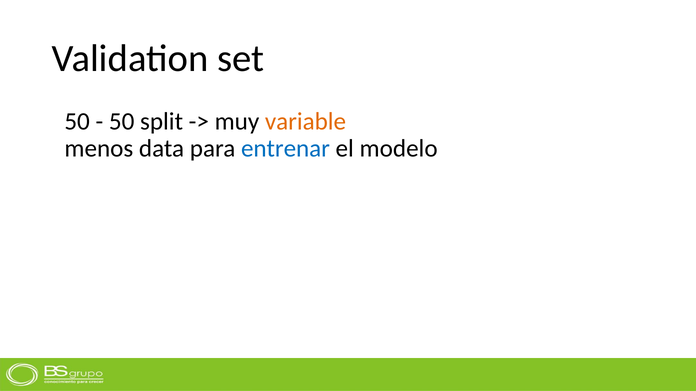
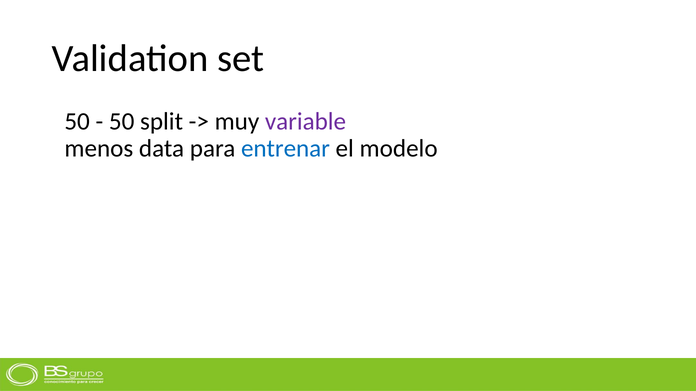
variable colour: orange -> purple (305, 122)
